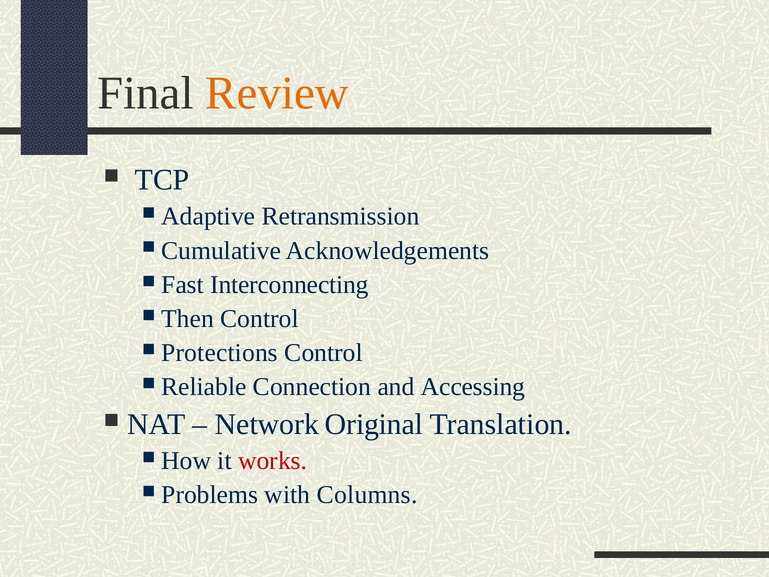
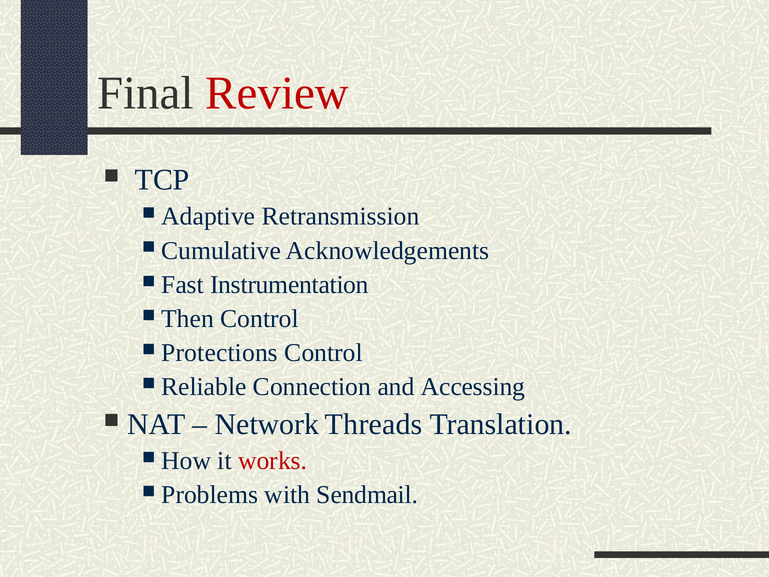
Review colour: orange -> red (277, 93)
Interconnecting: Interconnecting -> Instrumentation (289, 285)
Original: Original -> Threads (374, 424)
Columns: Columns -> Sendmail (367, 495)
